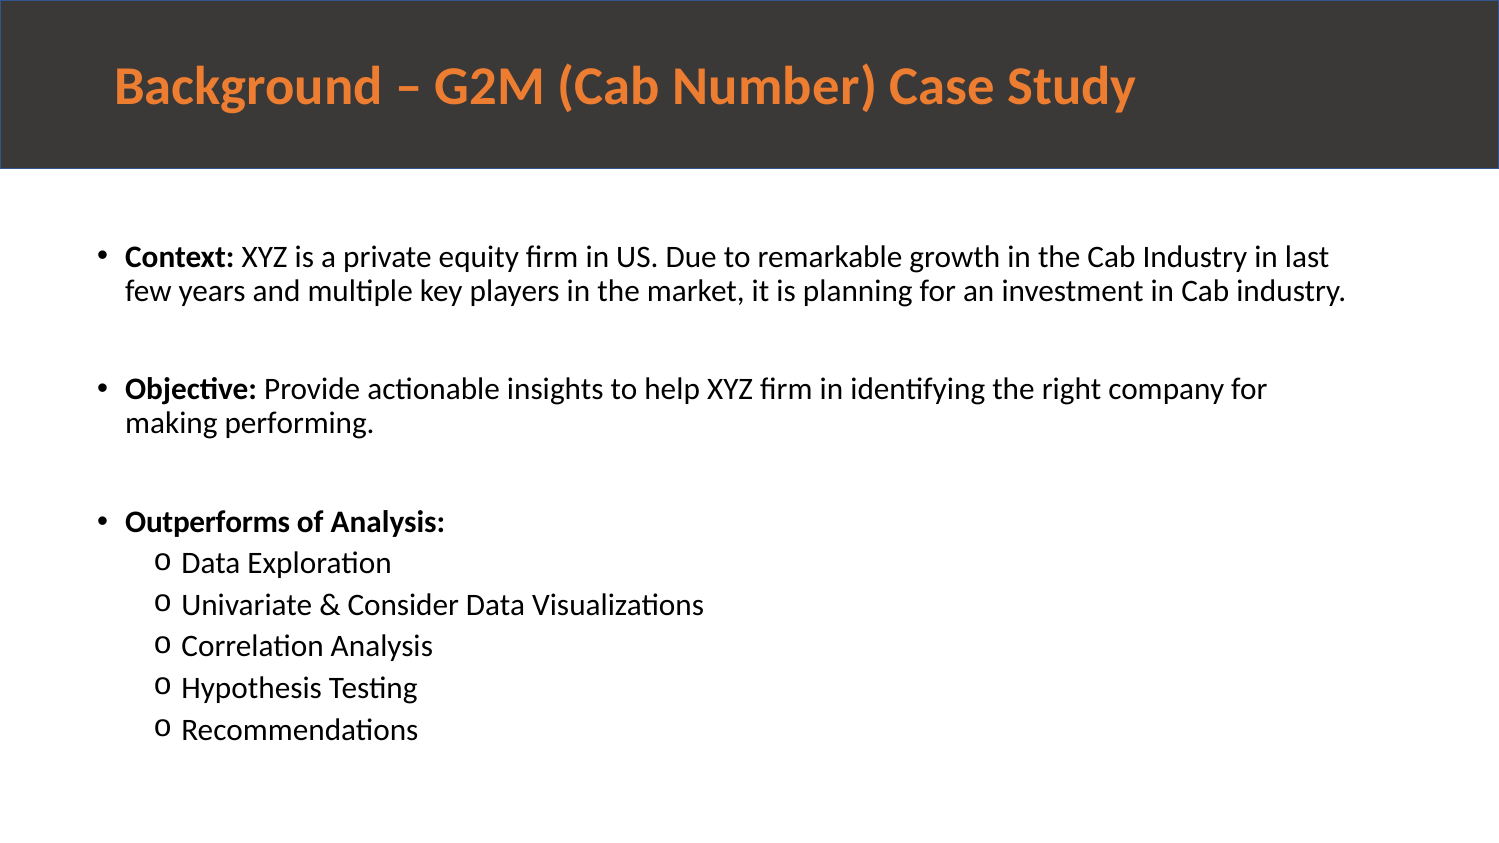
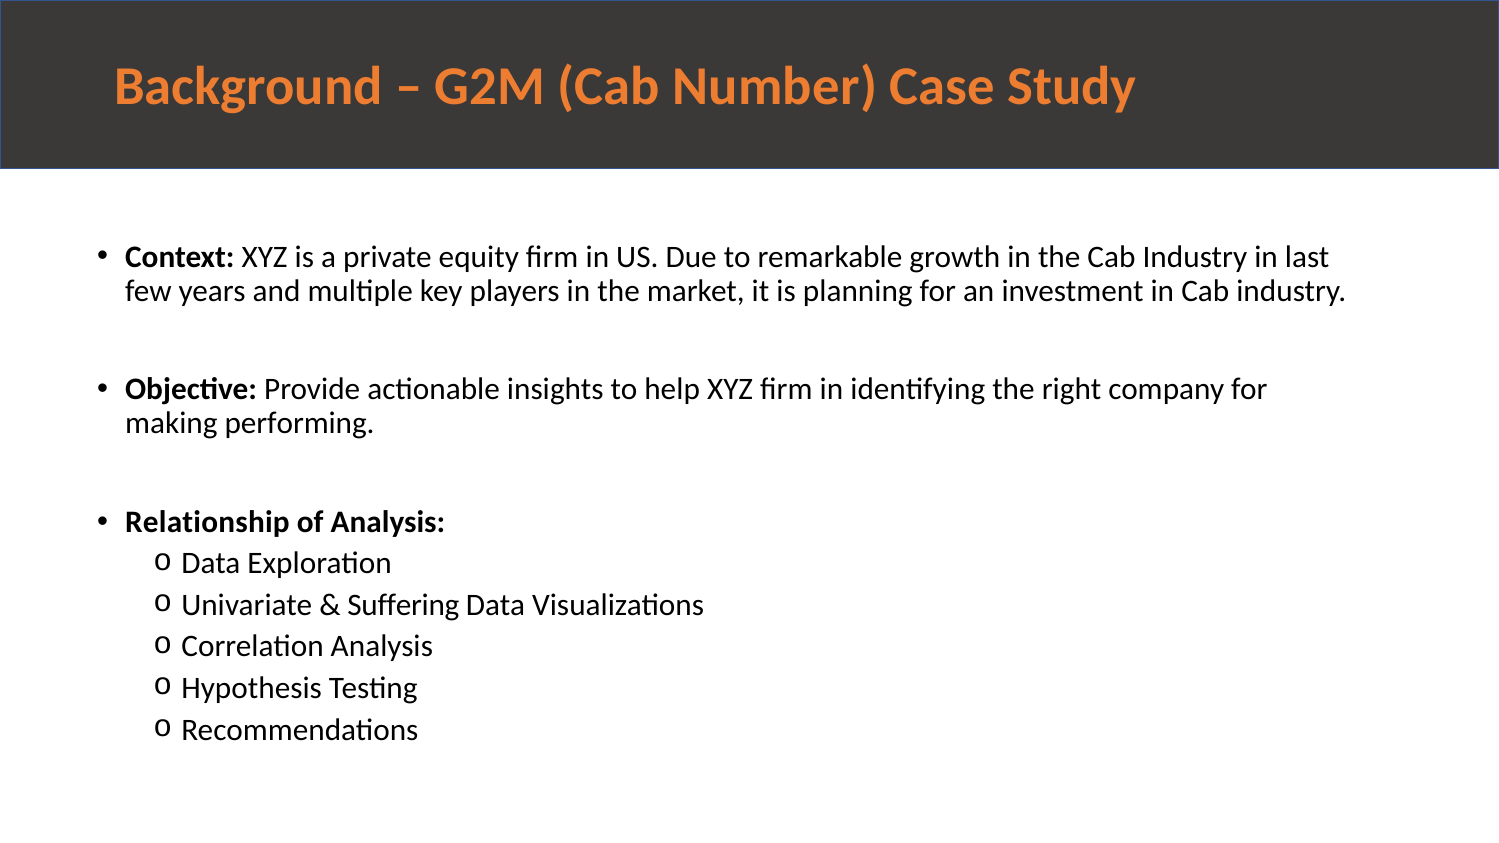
Outperforms: Outperforms -> Relationship (207, 522)
Consider: Consider -> Suffering (403, 605)
